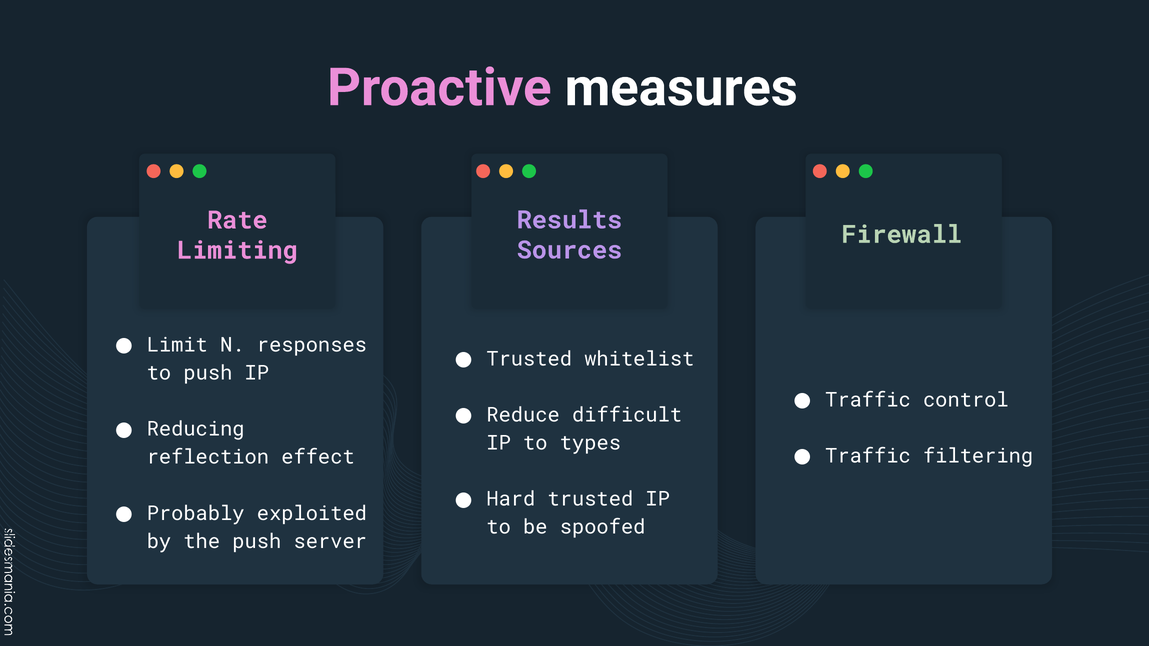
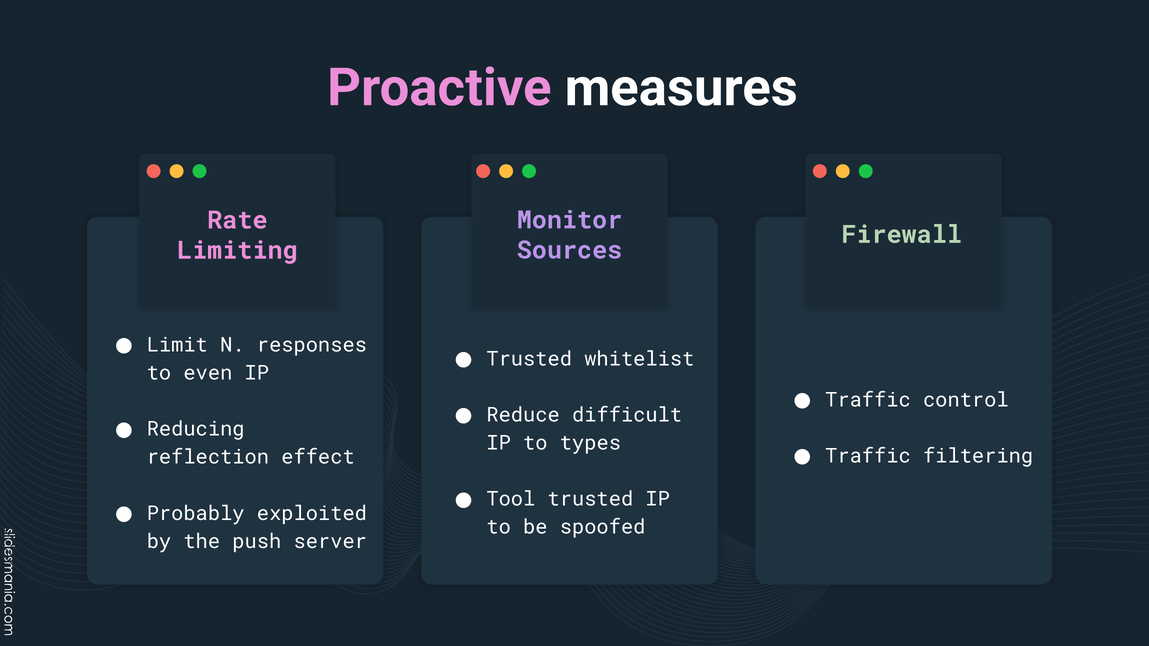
Results: Results -> Monitor (569, 220)
to push: push -> even (208, 373)
Hard: Hard -> Tool (511, 499)
